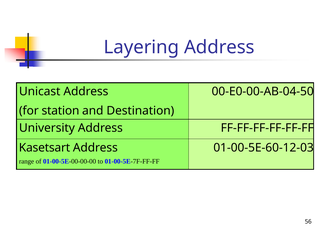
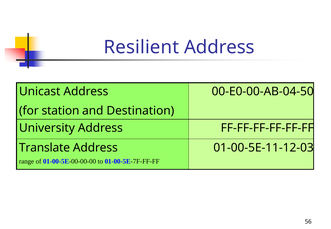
Layering: Layering -> Resilient (141, 47)
Kasetsart: Kasetsart -> Translate (44, 148)
01-00-5E-60-12-03: 01-00-5E-60-12-03 -> 01-00-5E-11-12-03 (264, 148)
